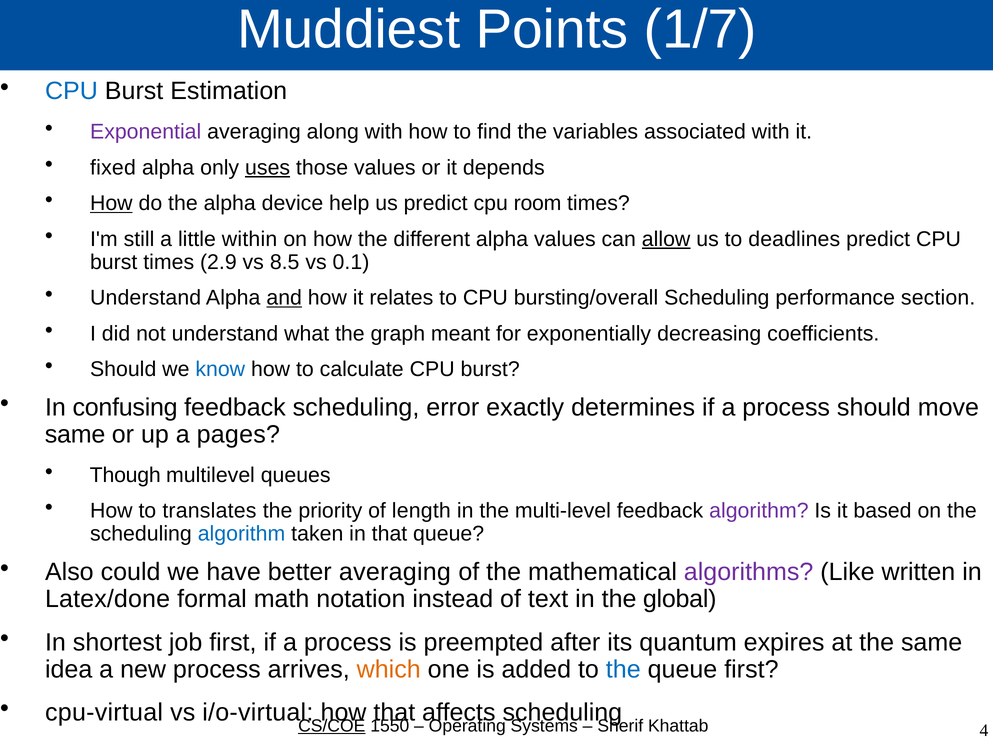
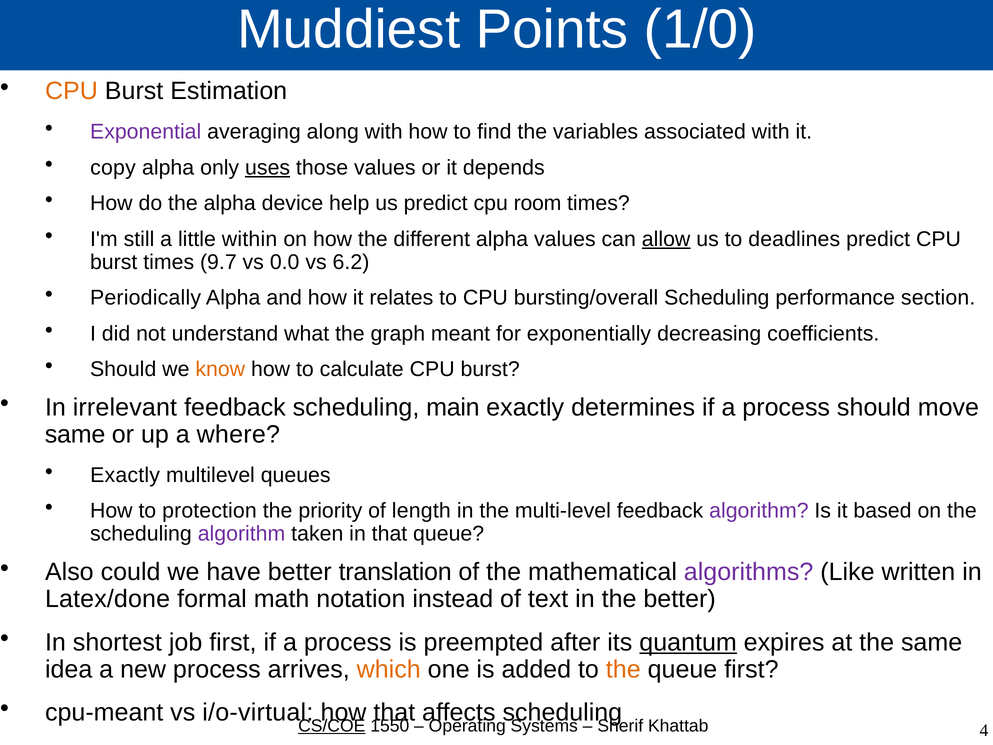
1/7: 1/7 -> 1/0 (700, 30)
CPU colour: blue -> orange (71, 91)
fixed: fixed -> copy (113, 167)
How underline: present -> none (111, 203)
2.9: 2.9 -> 9.7 (218, 262)
8.5: 8.5 -> 0.0 (285, 262)
0.1: 0.1 -> 6.2 (351, 262)
Understand: Understand -> Periodically (146, 298)
and underline: present -> none (284, 298)
know colour: blue -> orange (220, 369)
confusing: confusing -> irrelevant (125, 407)
error: error -> main (453, 407)
pages: pages -> where (238, 434)
Though: Though -> Exactly (125, 475)
translates: translates -> protection (209, 511)
algorithm colour: blue -> purple (242, 534)
better averaging: averaging -> translation (395, 572)
the global: global -> better (680, 599)
quantum underline: none -> present (688, 642)
the colour: blue -> orange (623, 669)
cpu-virtual: cpu-virtual -> cpu-meant (104, 712)
